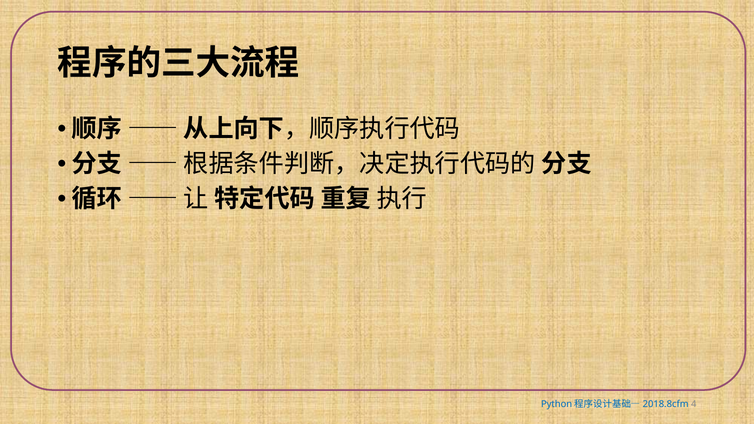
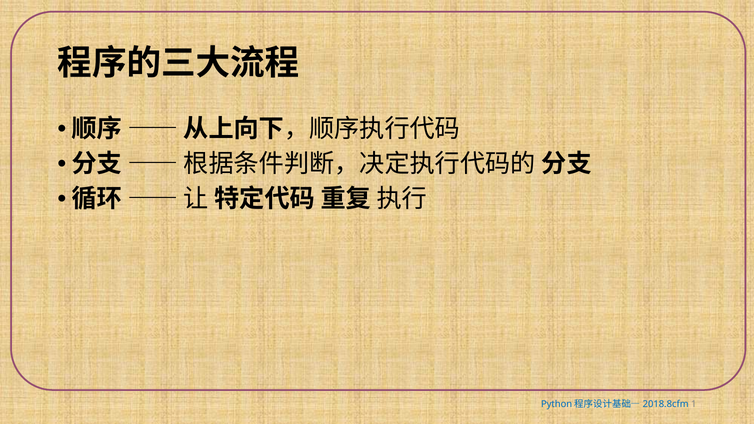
4: 4 -> 1 (694, 404)
